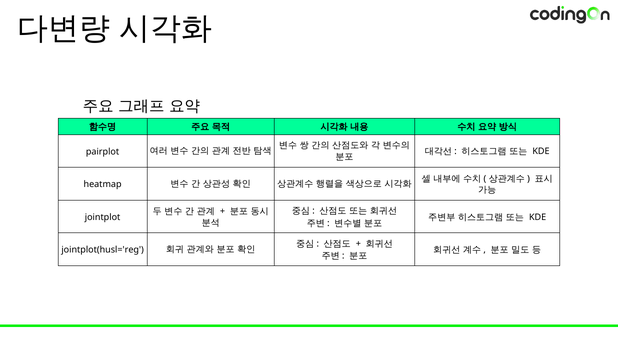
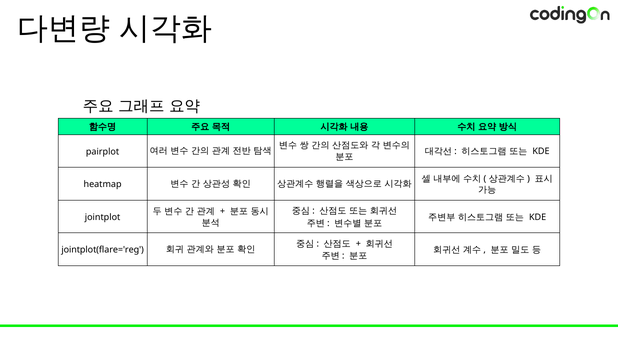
jointplot(husl='reg: jointplot(husl='reg -> jointplot(flare='reg (103, 250)
